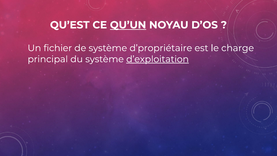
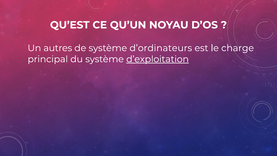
QU’UN underline: present -> none (128, 25)
fichier: fichier -> autres (58, 48)
d’propriétaire: d’propriétaire -> d’ordinateurs (161, 48)
